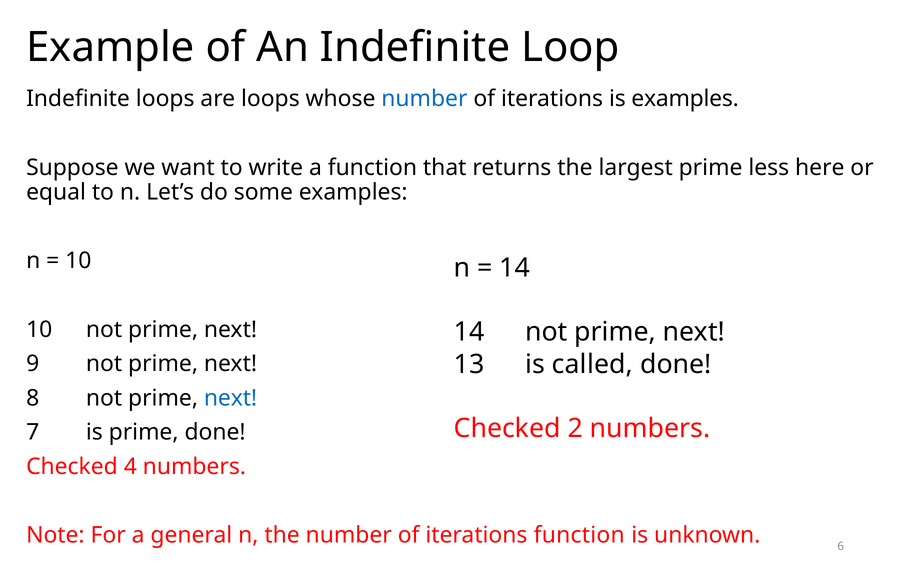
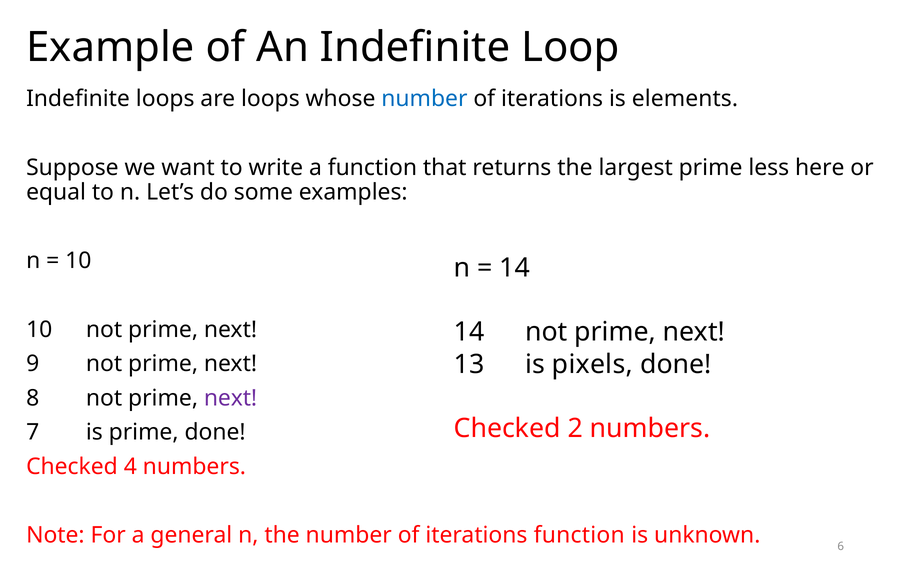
is examples: examples -> elements (685, 99)
called: called -> pixels (592, 364)
next colour: blue -> purple (231, 398)
